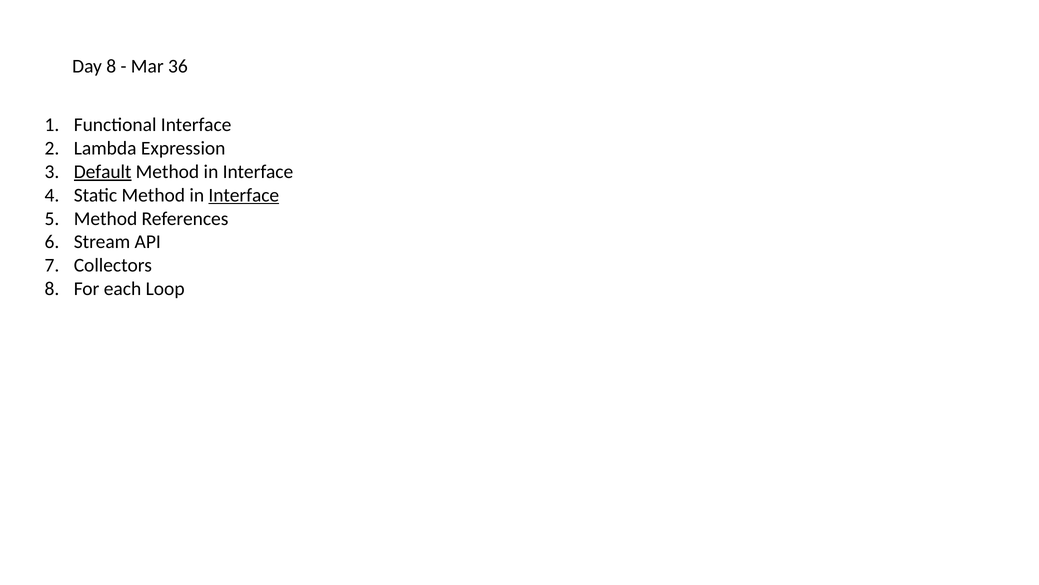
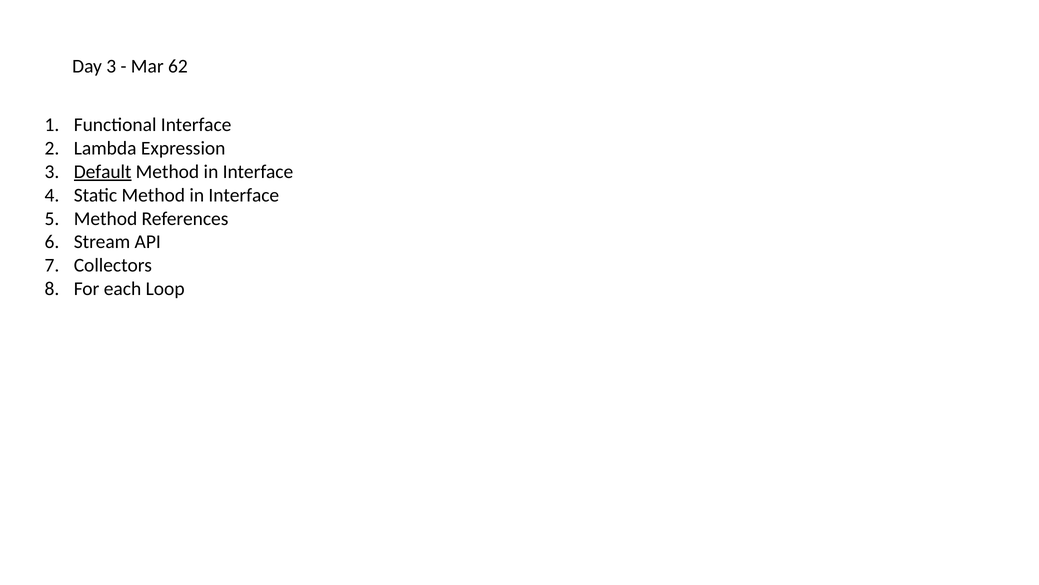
Day 8: 8 -> 3 (111, 66)
36: 36 -> 62 (178, 66)
Interface underline: present -> none (244, 195)
